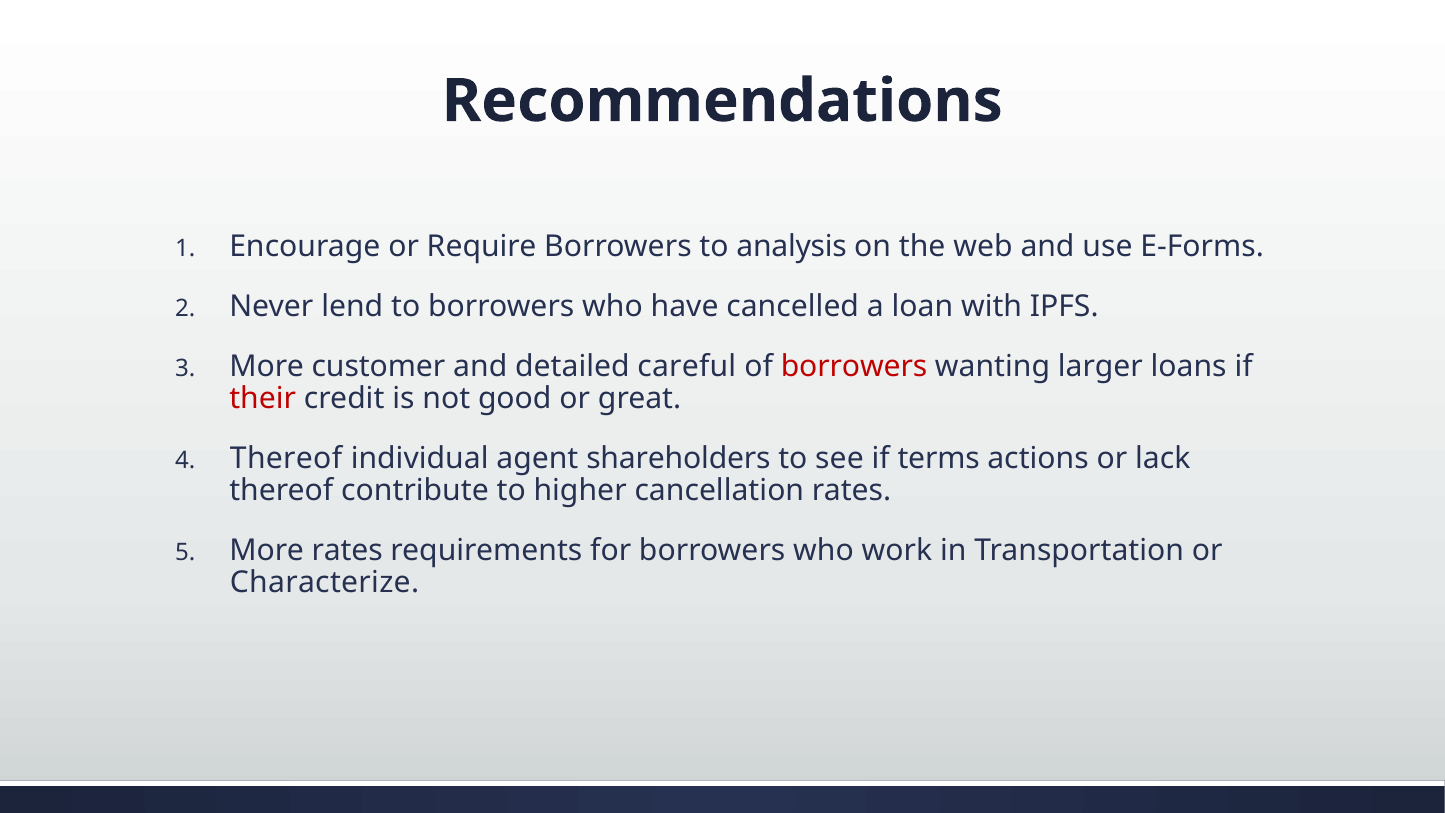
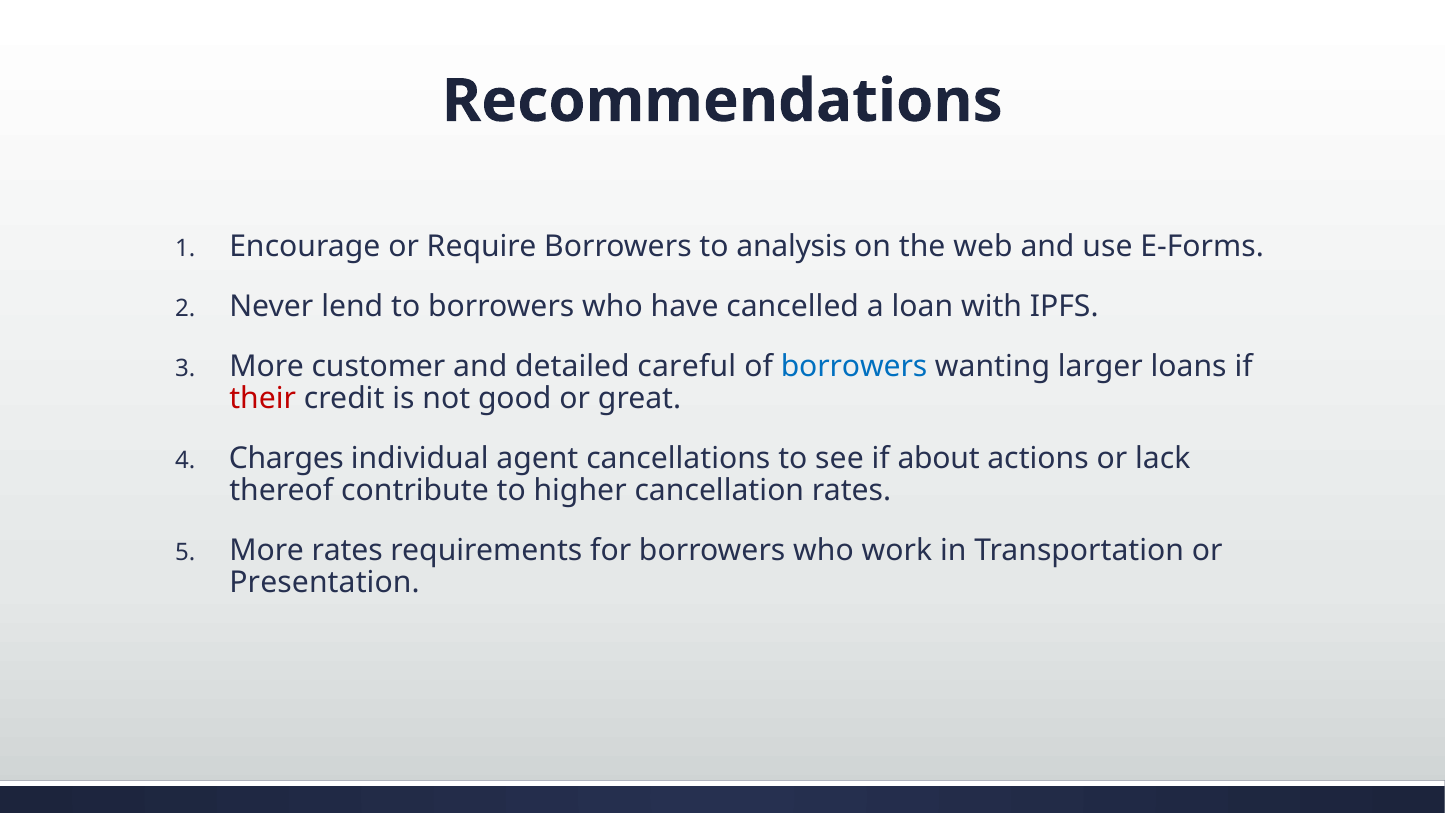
borrowers colour: red -> blue (854, 366)
Thereof: Thereof -> Charges (286, 458)
shareholders: shareholders -> cancellations (678, 458)
terms: terms -> about (939, 458)
Characterize: Characterize -> Presentation (325, 583)
